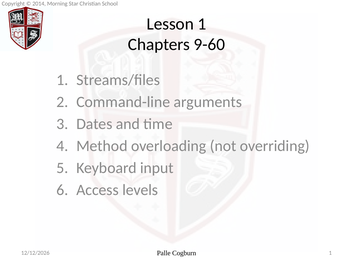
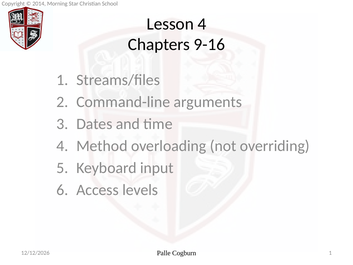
Lesson 1: 1 -> 4 (202, 24)
9-60: 9-60 -> 9-16 (209, 44)
